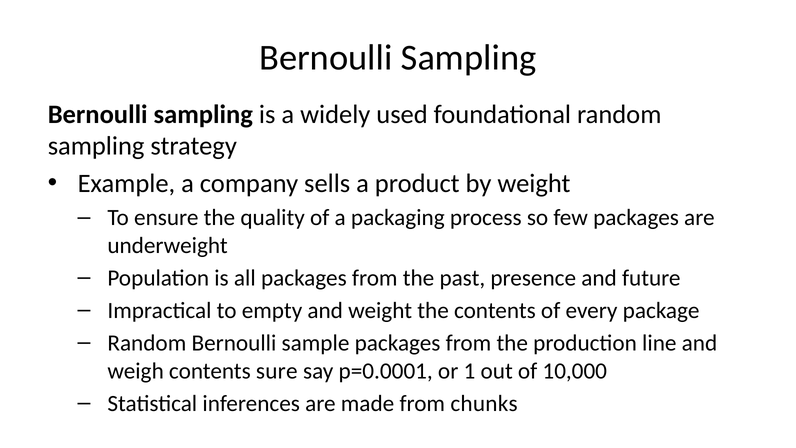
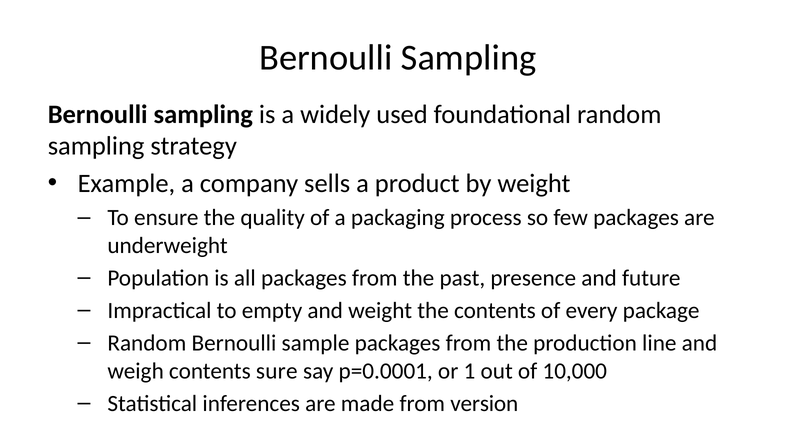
chunks: chunks -> version (484, 403)
